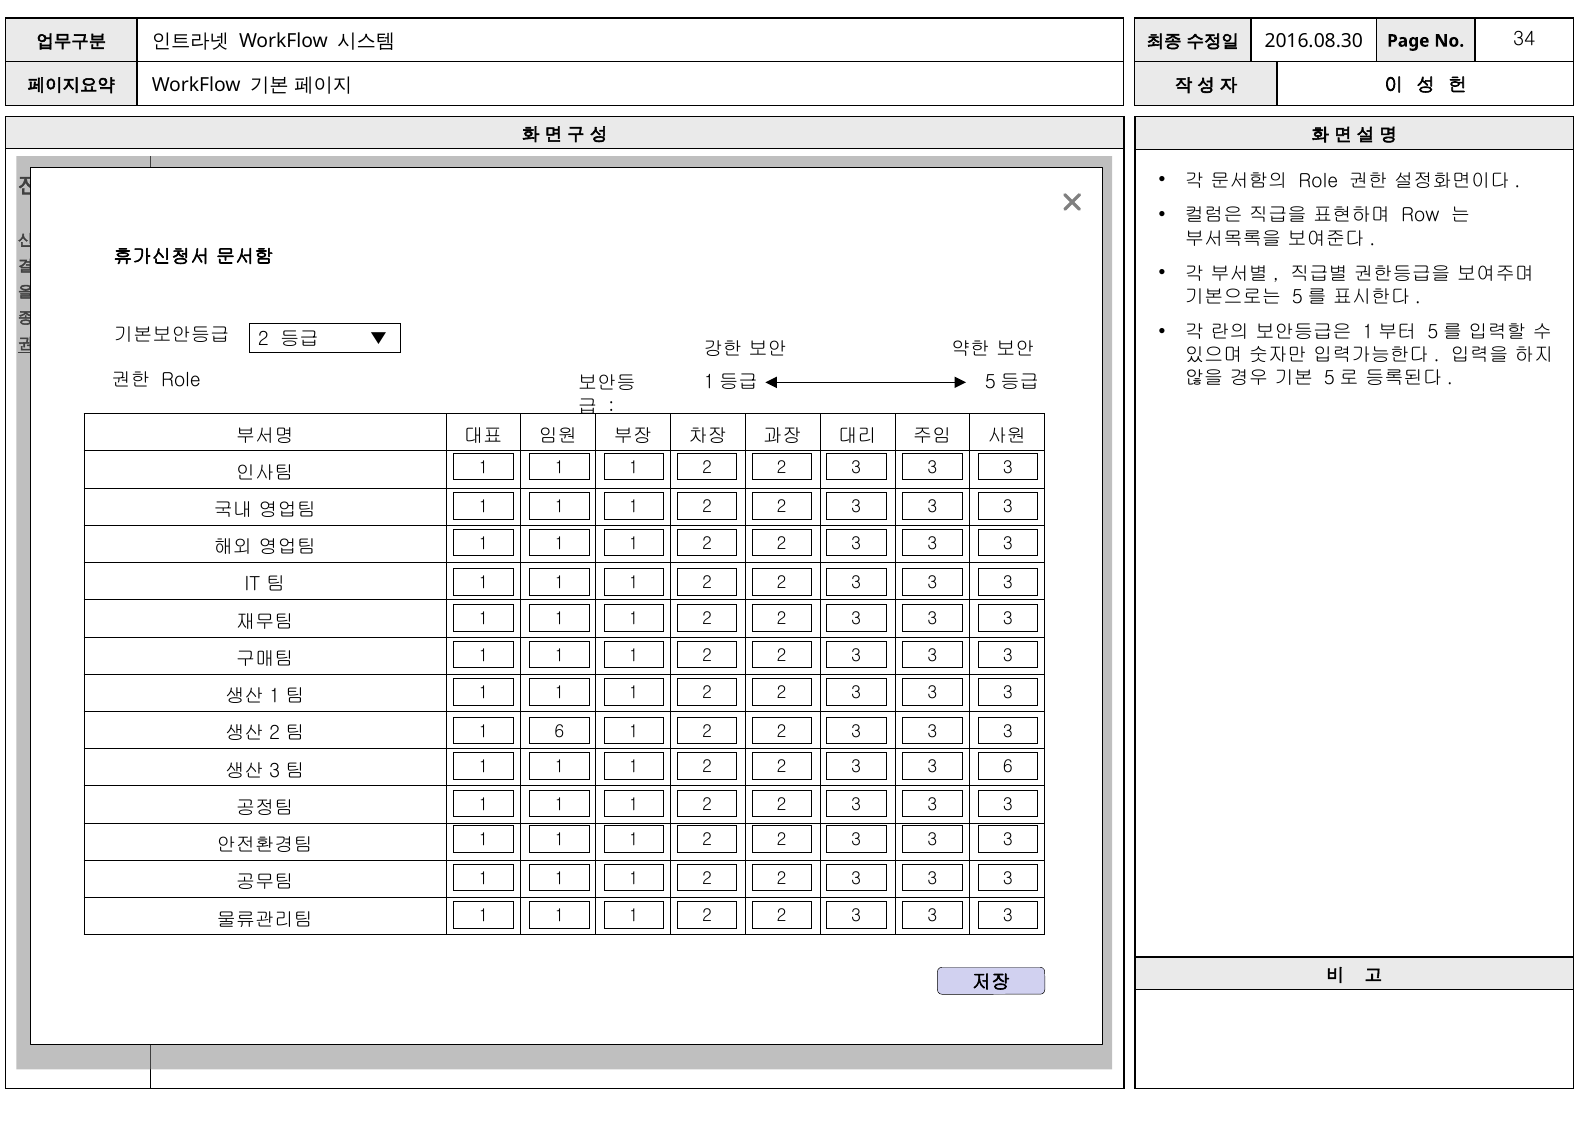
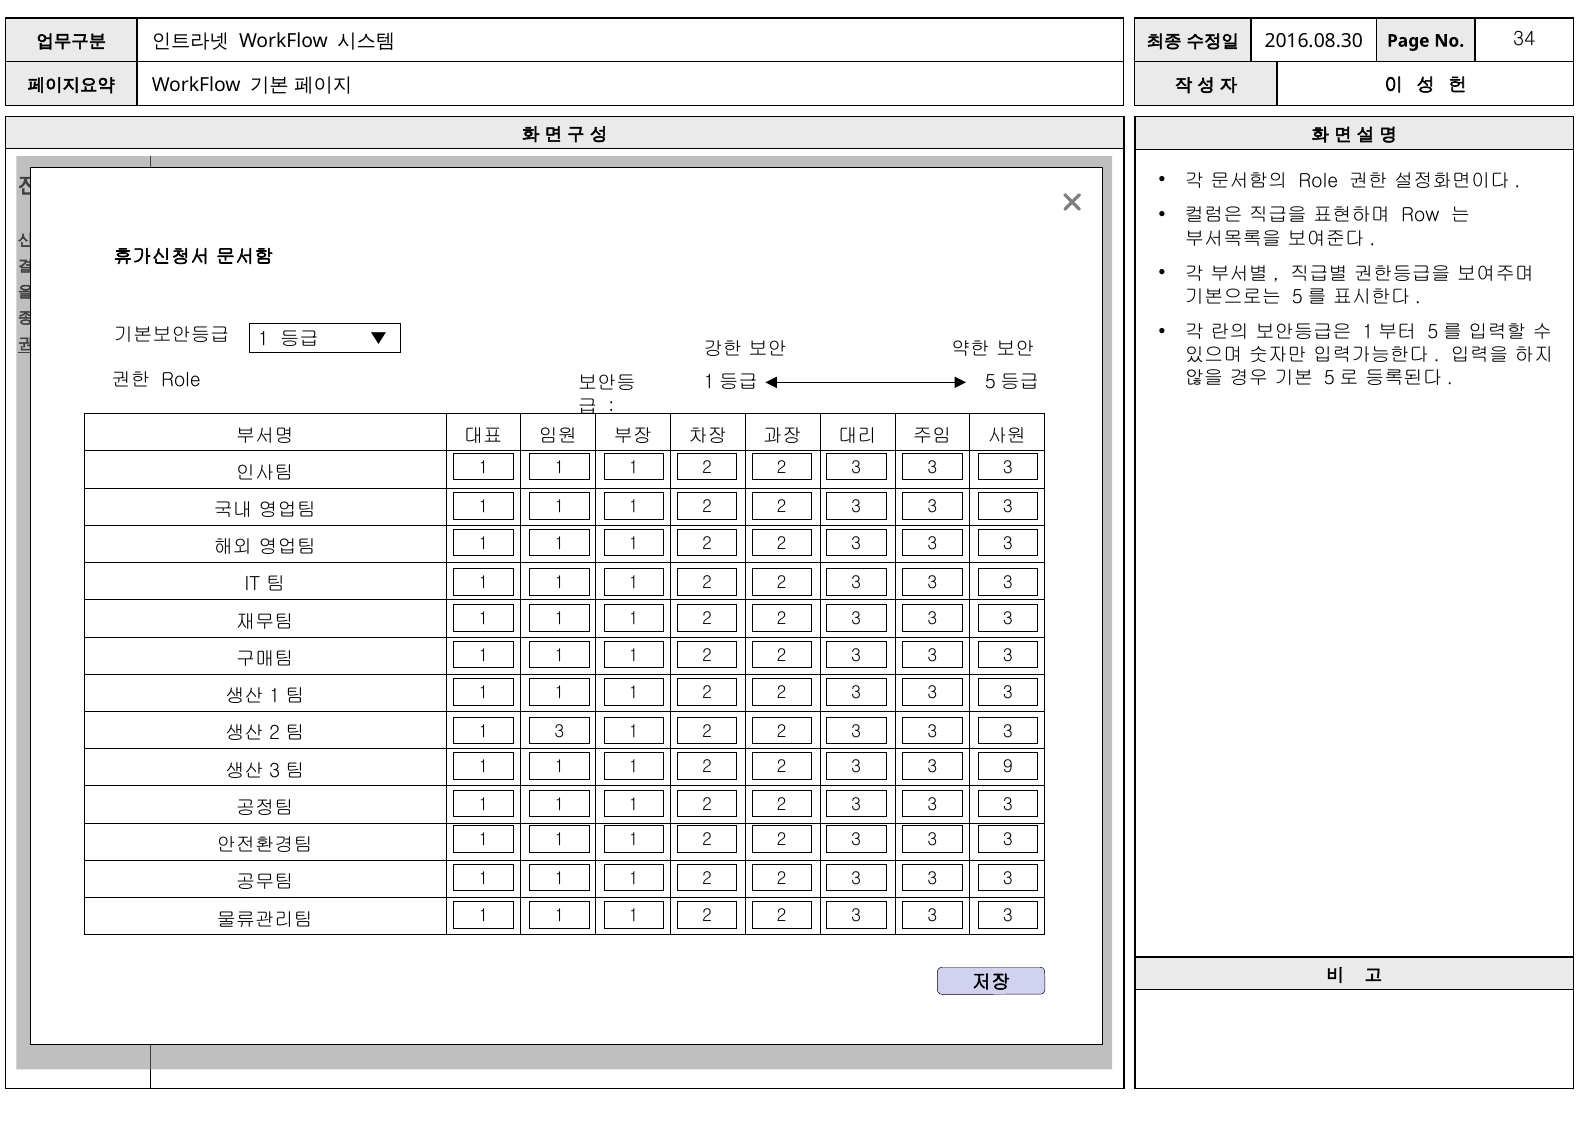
2: 2 -> 1 (264, 339)
1 6: 6 -> 3 (559, 732)
3 6: 6 -> 9 (1008, 767)
